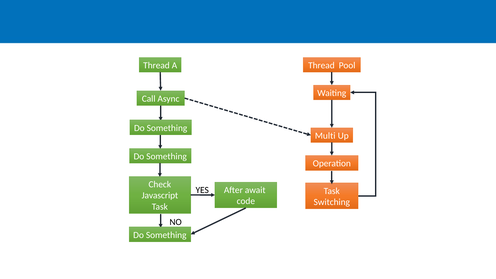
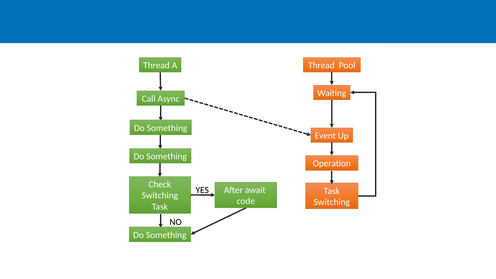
Multi: Multi -> Event (325, 136)
Javascript: Javascript -> Switching (160, 196)
